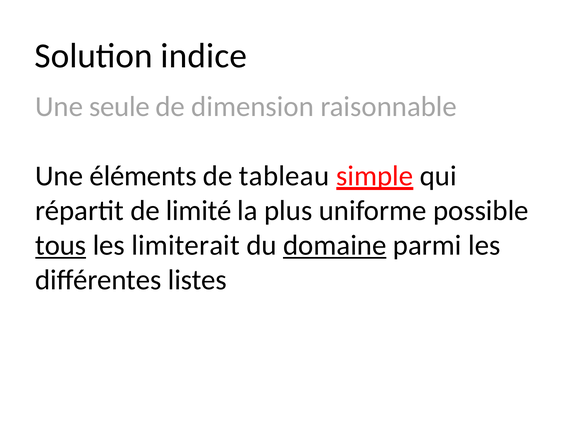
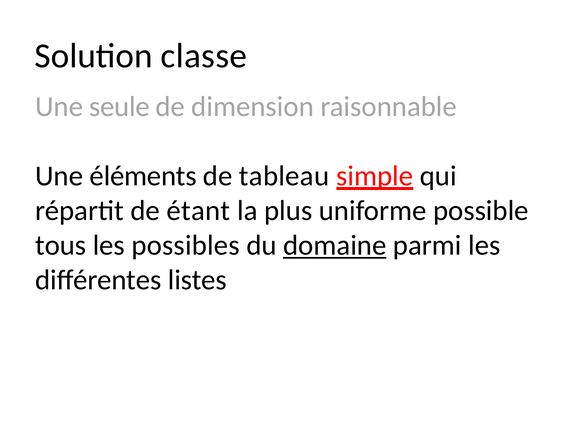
indice: indice -> classe (204, 56)
limité: limité -> étant (198, 211)
tous underline: present -> none (61, 245)
limiterait: limiterait -> possibles (186, 245)
